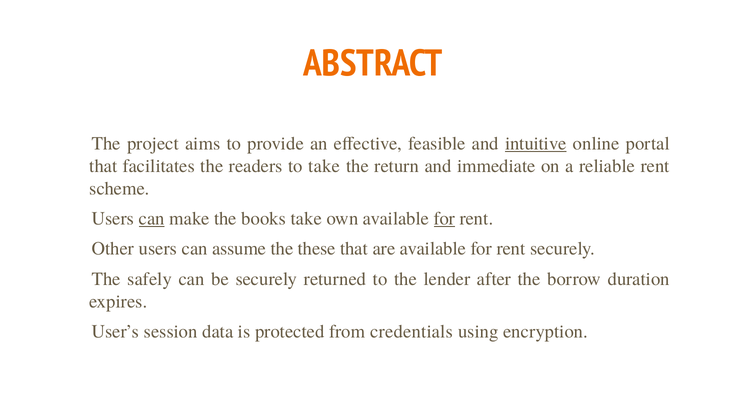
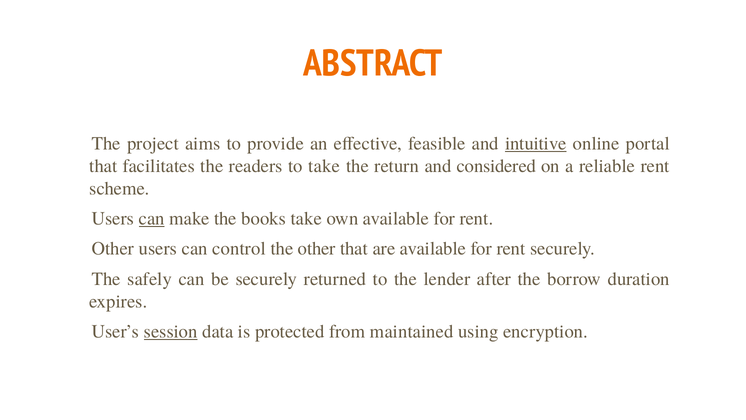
immediate: immediate -> considered (496, 166)
for underline: present -> none (444, 218)
assume: assume -> control (239, 249)
the these: these -> other (317, 249)
session underline: none -> present (171, 331)
credentials: credentials -> maintained (412, 331)
